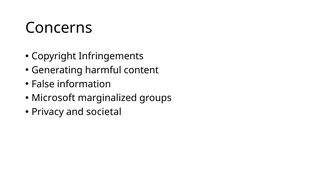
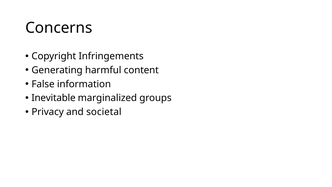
Microsoft: Microsoft -> Inevitable (53, 98)
